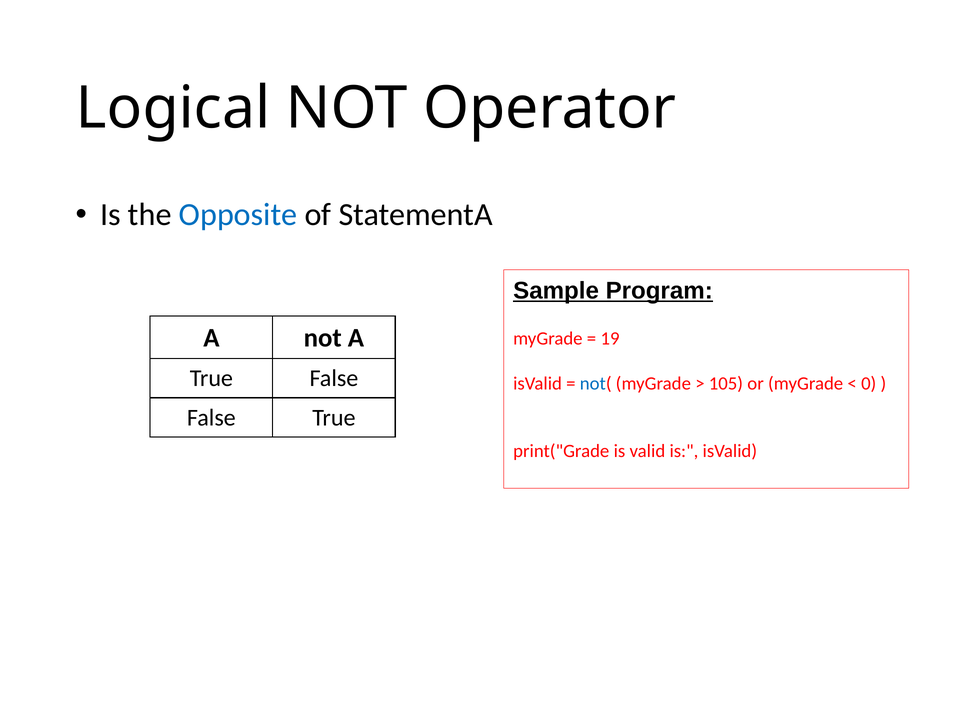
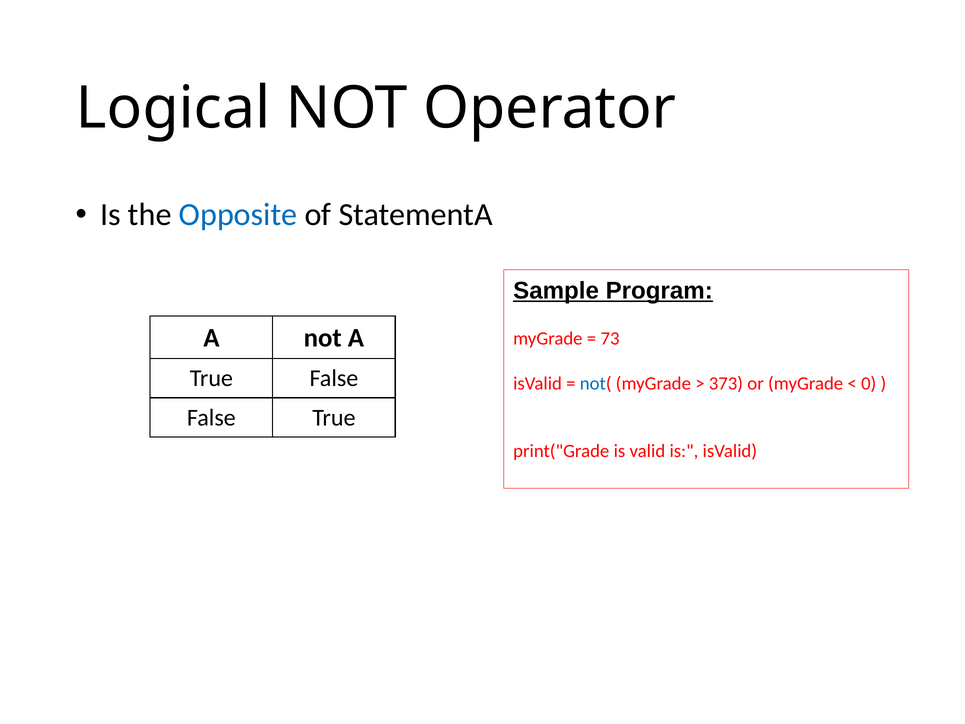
19: 19 -> 73 (610, 338)
105: 105 -> 373 (726, 383)
